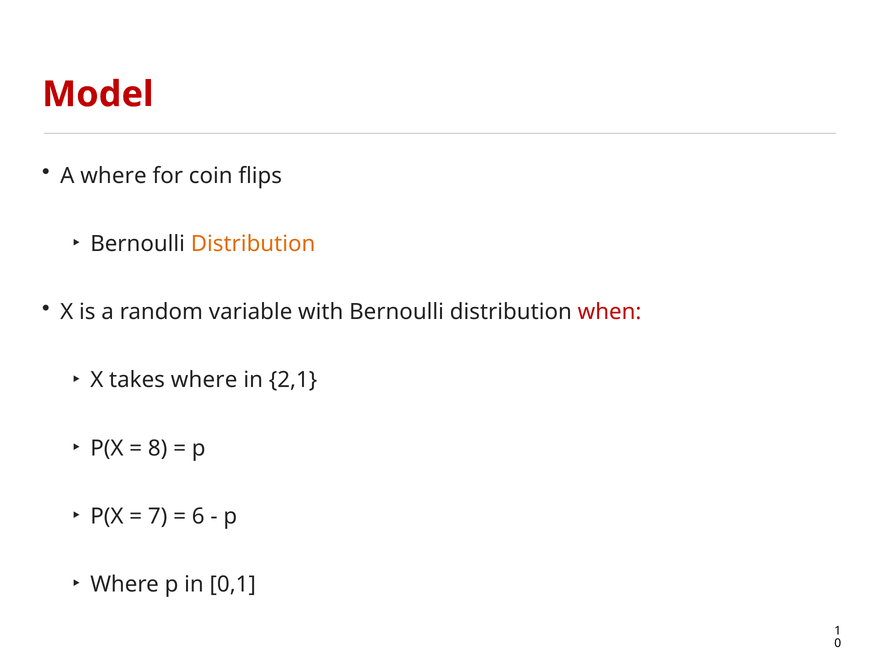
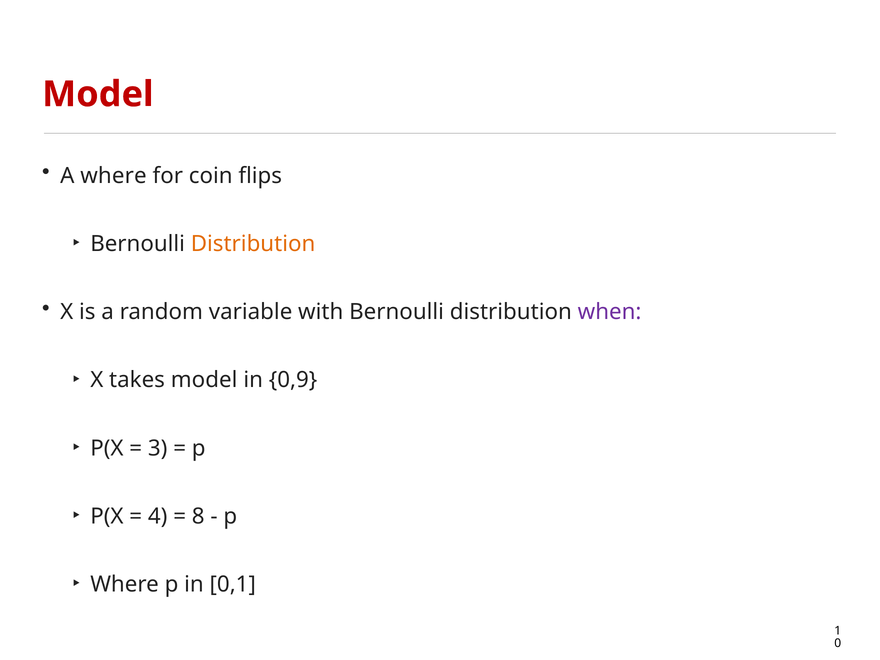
when colour: red -> purple (610, 312)
takes where: where -> model (204, 380)
2,1: 2,1 -> 0,9 (293, 380)
8: 8 -> 3 (158, 448)
7: 7 -> 4 (158, 516)
6: 6 -> 8 (198, 516)
